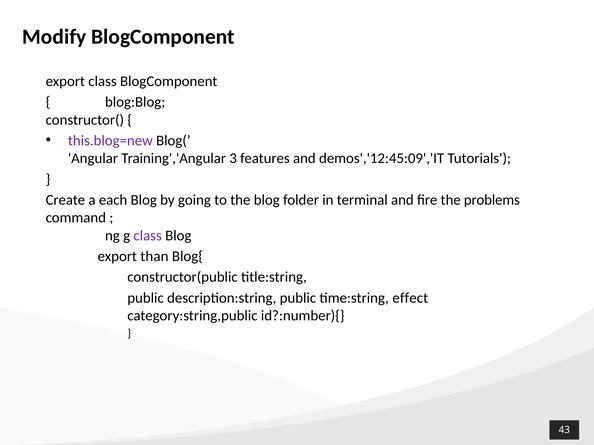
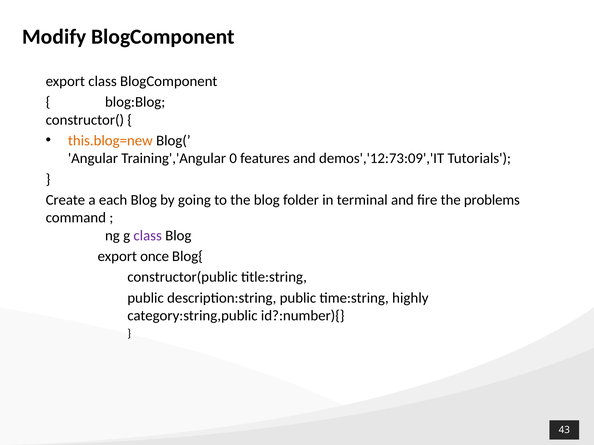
this.blog=new colour: purple -> orange (110, 141)
3: 3 -> 0 (233, 159)
demos','12:45:09','IT: demos','12:45:09','IT -> demos','12:73:09','IT (382, 159)
than: than -> once (155, 257)
effect: effect -> highly (410, 298)
